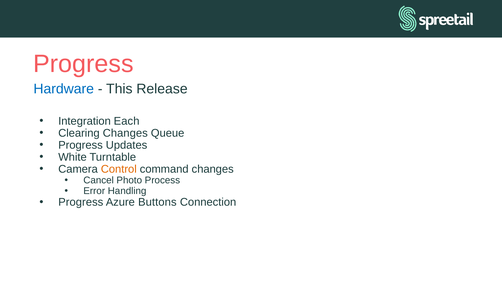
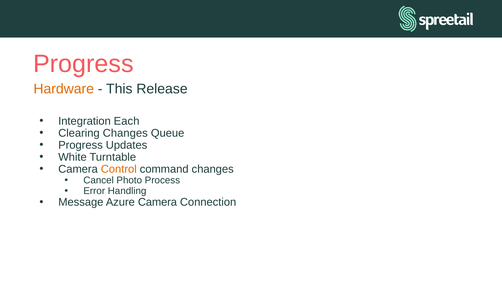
Hardware colour: blue -> orange (64, 89)
Progress: Progress -> Message (81, 202)
Azure Buttons: Buttons -> Camera (157, 202)
